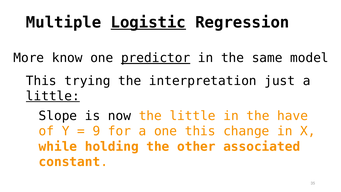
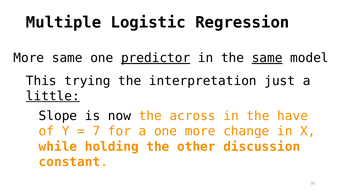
Logistic underline: present -> none (148, 22)
More know: know -> same (67, 58)
same underline: none -> present (267, 58)
the little: little -> across (193, 116)
9: 9 -> 7 (96, 131)
one this: this -> more (200, 131)
associated: associated -> discussion (262, 146)
